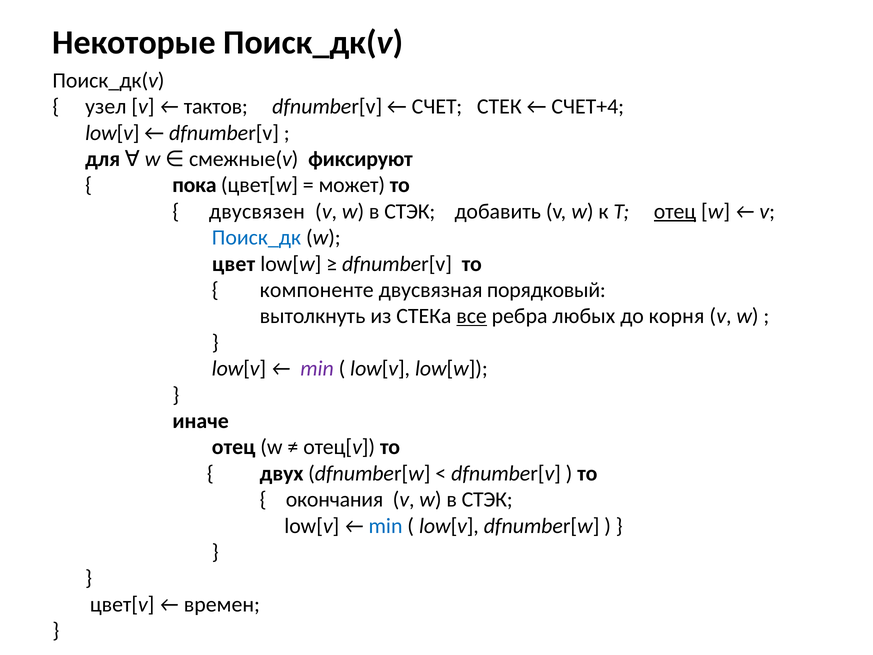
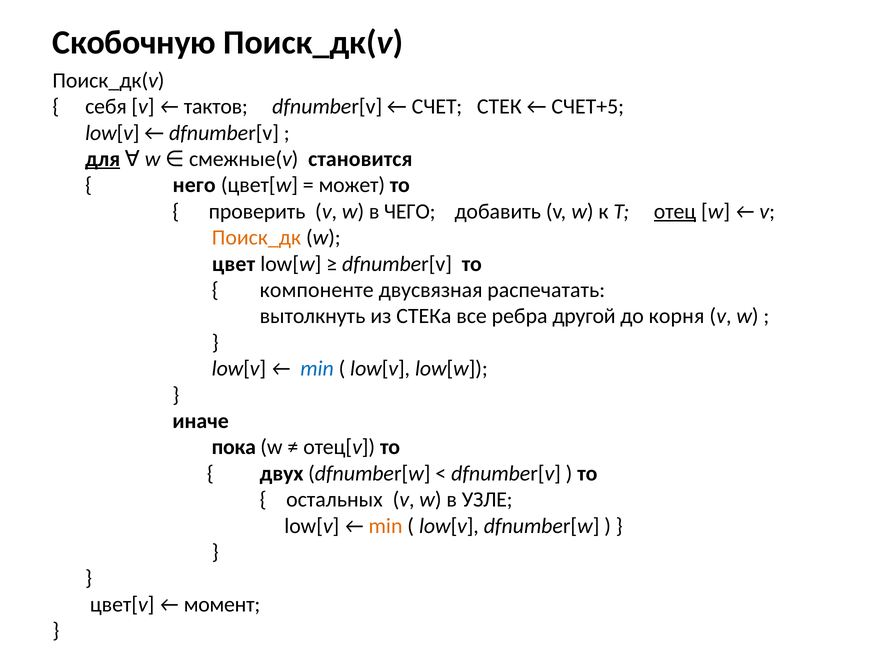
Некоторые: Некоторые -> Скобочную (134, 43)
узел: узел -> себя (106, 107)
СЧЕТ+4: СЧЕТ+4 -> СЧЕТ+5 (588, 107)
для underline: none -> present (103, 159)
фиксируют: фиксируют -> становится (360, 159)
пока: пока -> него (194, 185)
двусвязен: двусвязен -> проверить (257, 211)
СТЭК: СТЭК -> ЧЕГО (410, 211)
Поиск_дк colour: blue -> orange (256, 238)
порядковый: порядковый -> распечатать (546, 290)
все underline: present -> none (472, 316)
любых: любых -> другой (584, 316)
min colour: purple -> blue (317, 368)
отец: отец -> пока (234, 447)
окончания: окончания -> остальных (334, 499)
СТЭК: СТЭК -> УЗЛЕ (487, 499)
min colour: blue -> orange (386, 526)
времен: времен -> момент (222, 604)
